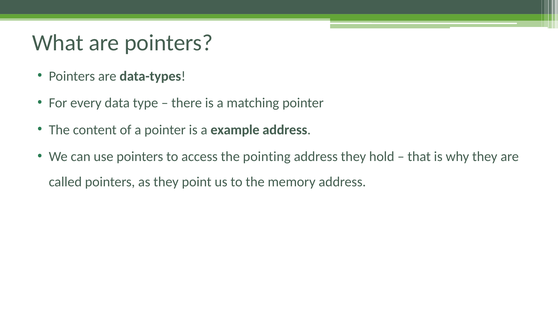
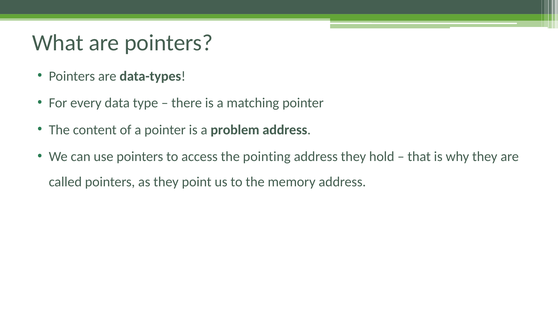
example: example -> problem (235, 130)
